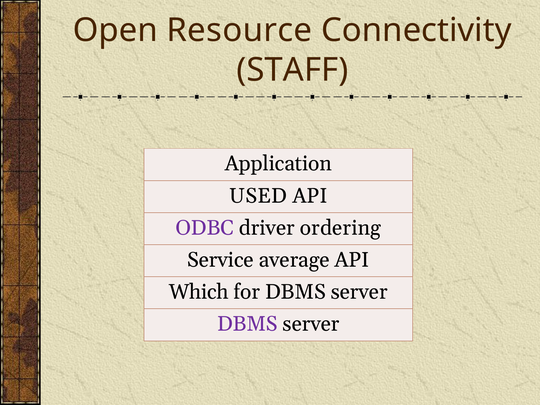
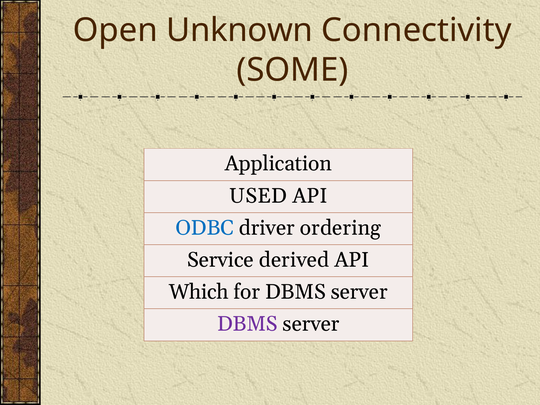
Resource: Resource -> Unknown (240, 30)
STAFF: STAFF -> SOME (292, 70)
ODBC colour: purple -> blue (205, 228)
average: average -> derived (294, 260)
